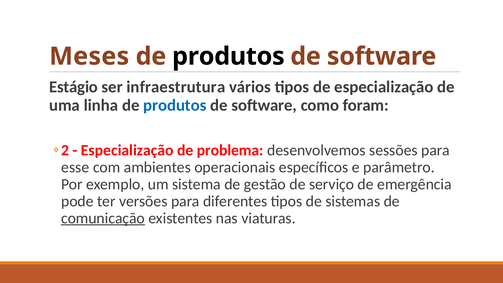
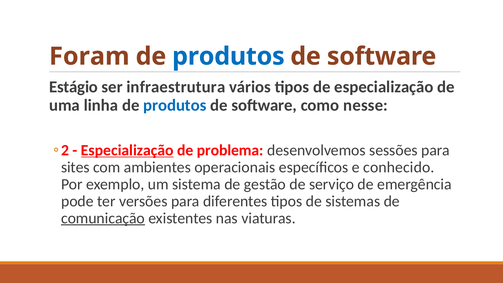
Meses: Meses -> Foram (89, 56)
produtos colour: black -> blue (228, 56)
foram: foram -> nesse (366, 105)
Especialização underline: none -> present (127, 150)
esse: esse -> sites (75, 167)
parâmetro: parâmetro -> conhecido (399, 167)
